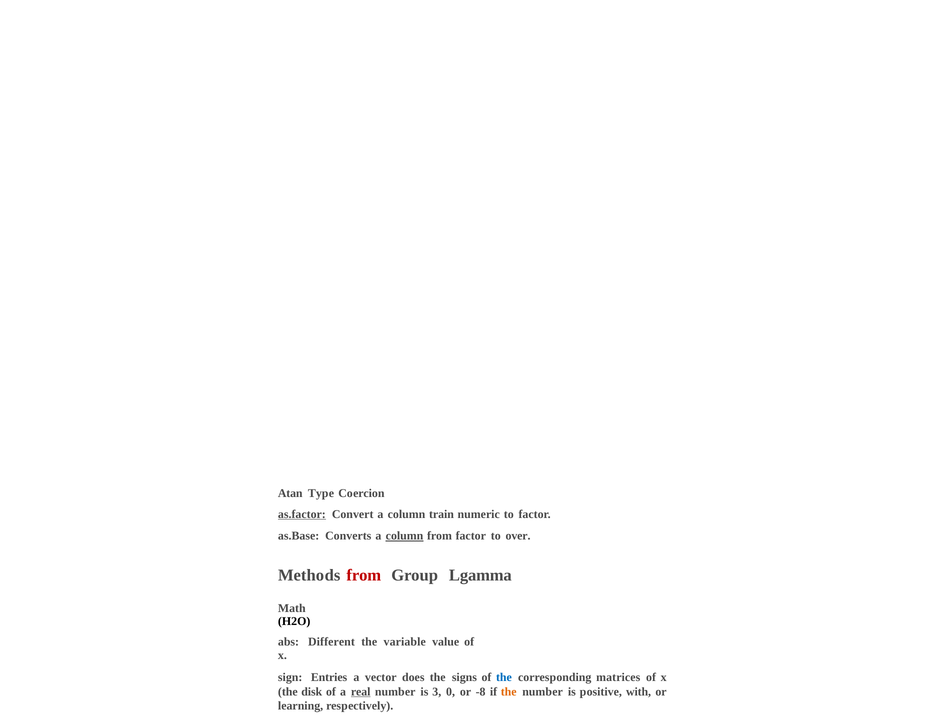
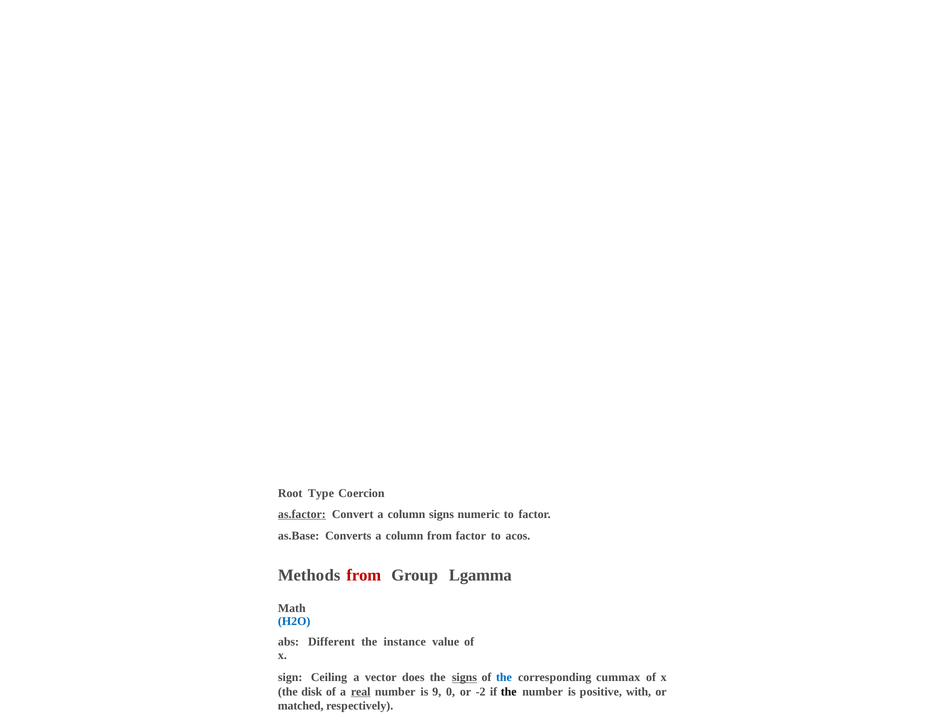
Atan: Atan -> Root (290, 494)
column train: train -> signs (441, 514)
column underline: present -> none (405, 536)
over: over -> acos (518, 536)
H2O colour: black -> blue (294, 621)
variable: variable -> instance (405, 642)
Entries: Entries -> Ceiling (329, 678)
signs underline: none -> present (464, 678)
matrices: matrices -> cummax (618, 678)
3: 3 -> 9 (437, 692)
-8: -8 -> -2 (481, 692)
the colour: orange -> black (509, 692)
learning: learning -> matched (301, 706)
